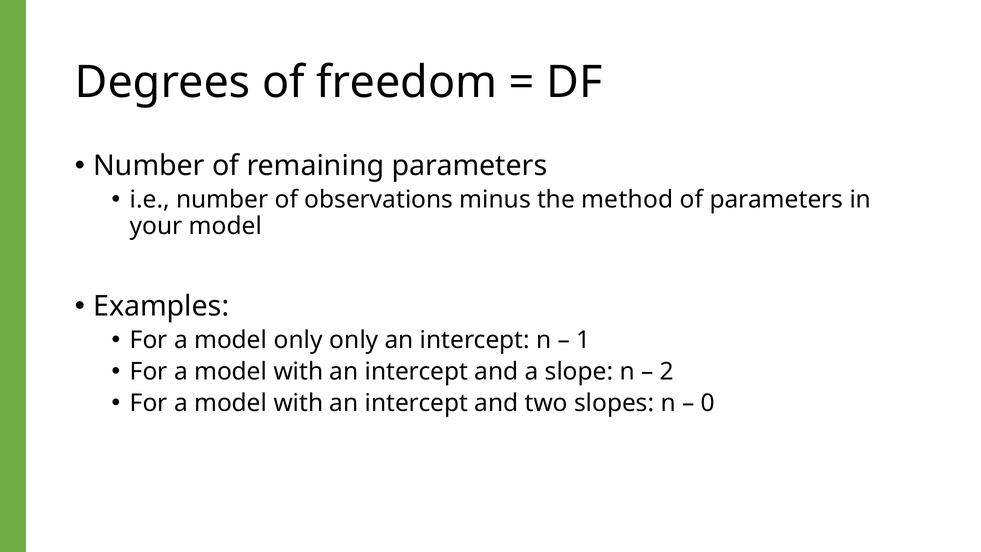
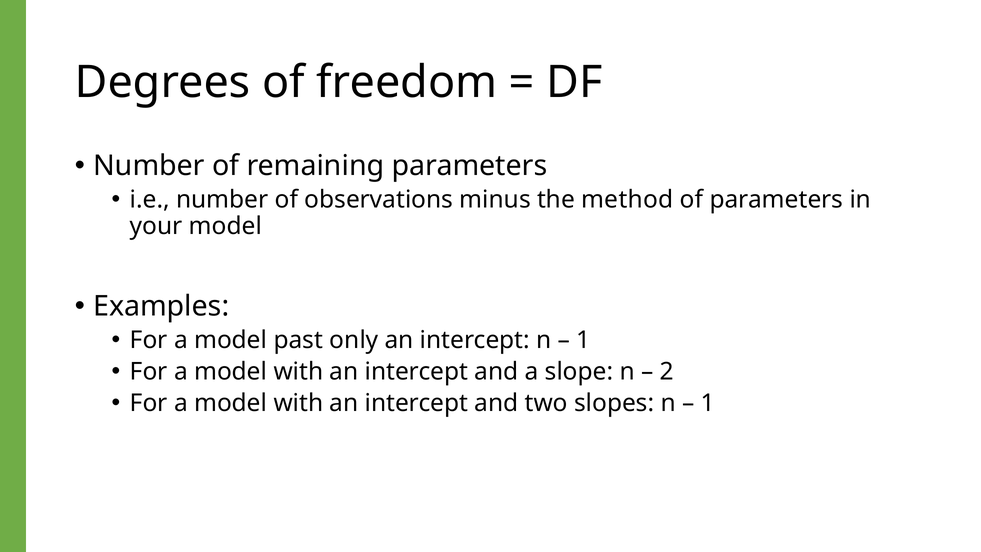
model only: only -> past (298, 340)
0: 0 -> 1 (708, 403)
